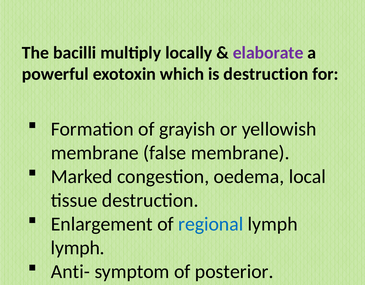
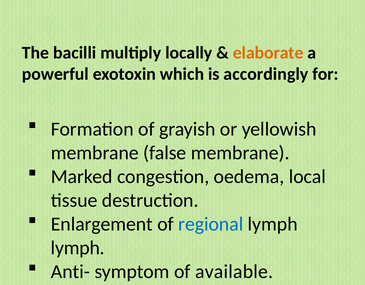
elaborate colour: purple -> orange (268, 53)
is destruction: destruction -> accordingly (266, 74)
posterior: posterior -> available (234, 271)
